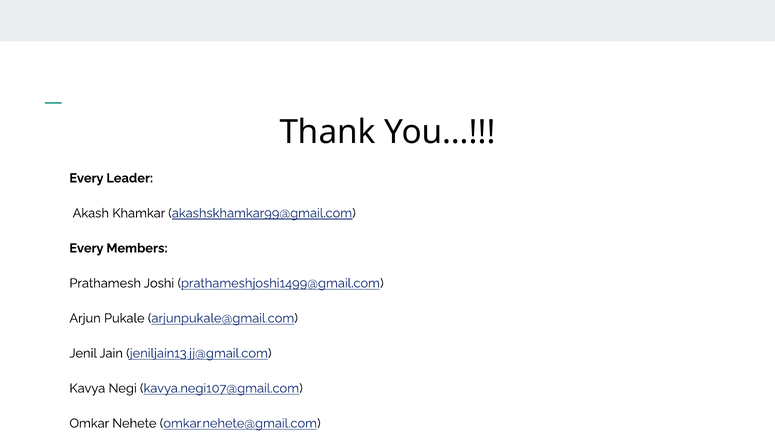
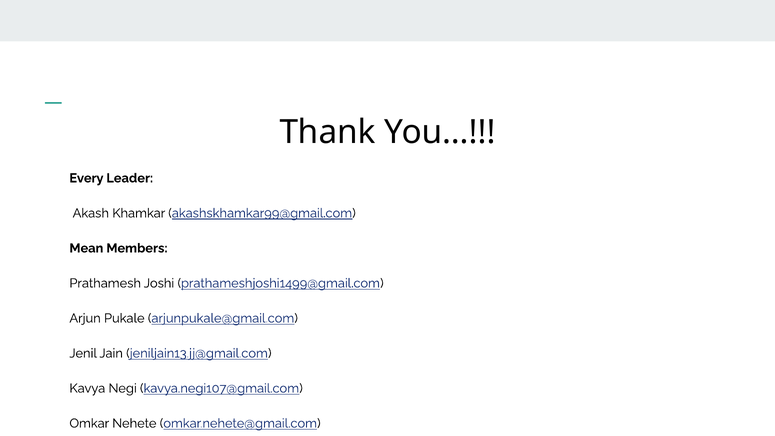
Every: Every -> Mean (86, 248)
